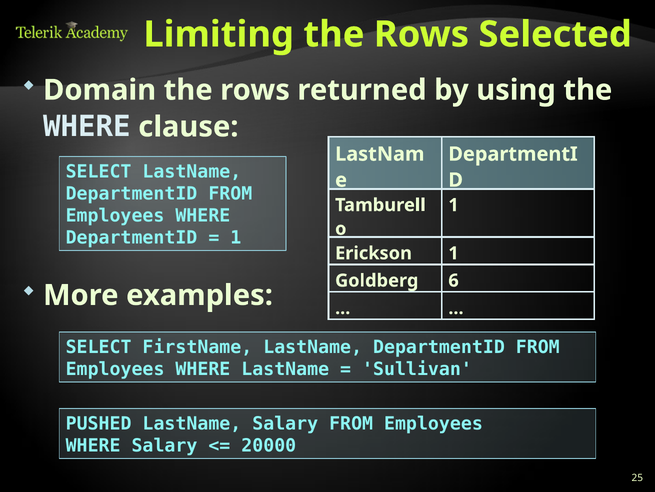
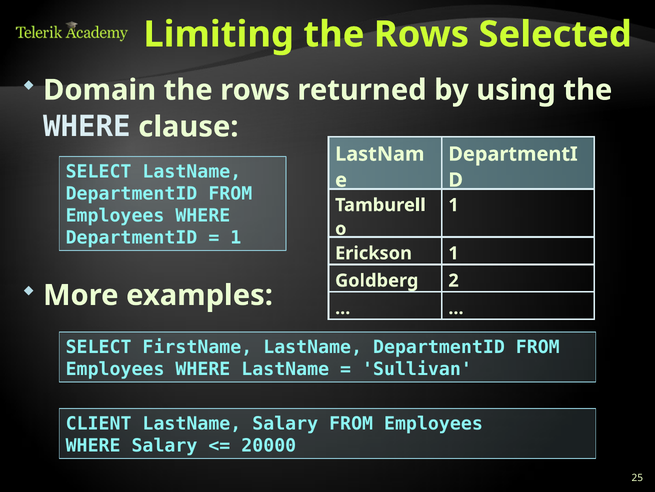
6: 6 -> 2 (454, 280)
PUSHED: PUSHED -> CLIENT (99, 423)
